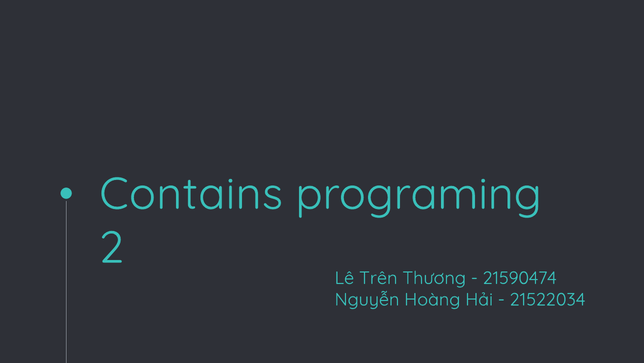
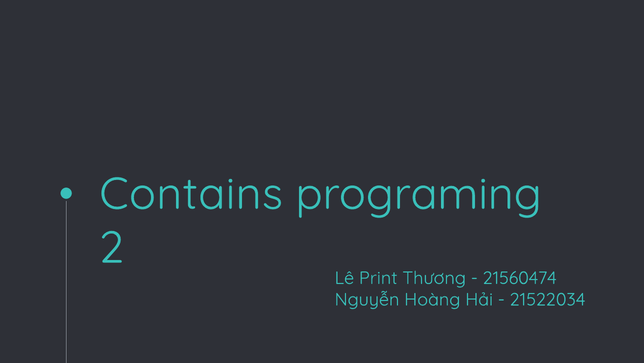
Trên: Trên -> Print (378, 278)
21590474: 21590474 -> 21560474 (520, 278)
